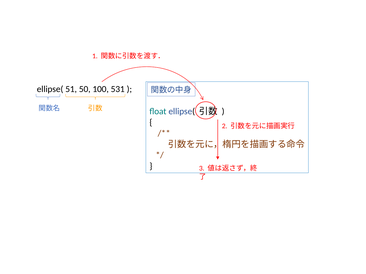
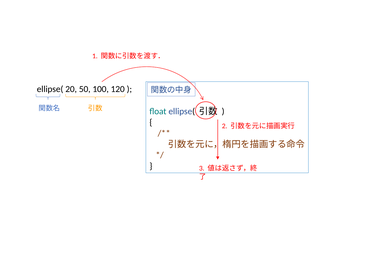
51: 51 -> 20 (71, 89)
531: 531 -> 120 (118, 89)
